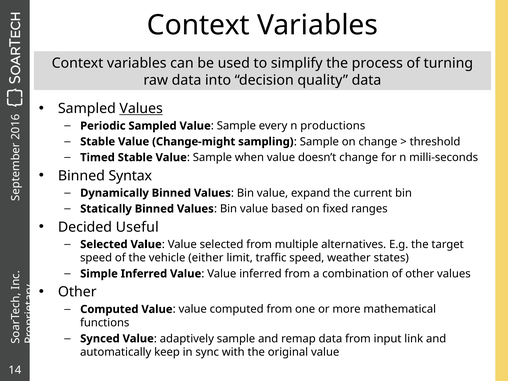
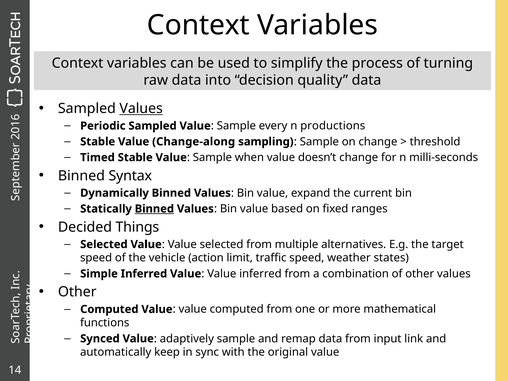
Change-might: Change-might -> Change-along (194, 142)
Binned underline: none -> present (154, 209)
Useful: Useful -> Things (137, 227)
either: either -> action (206, 258)
